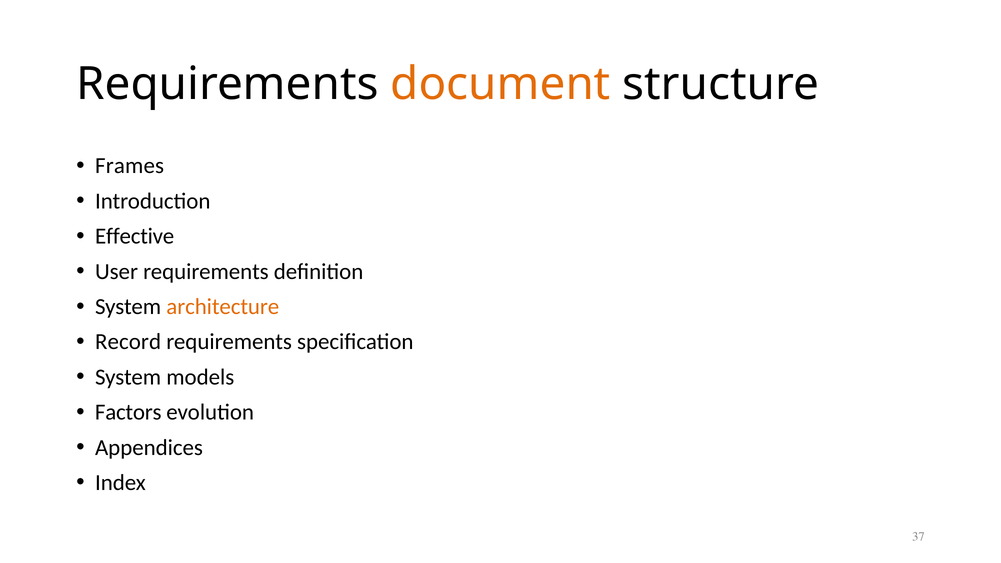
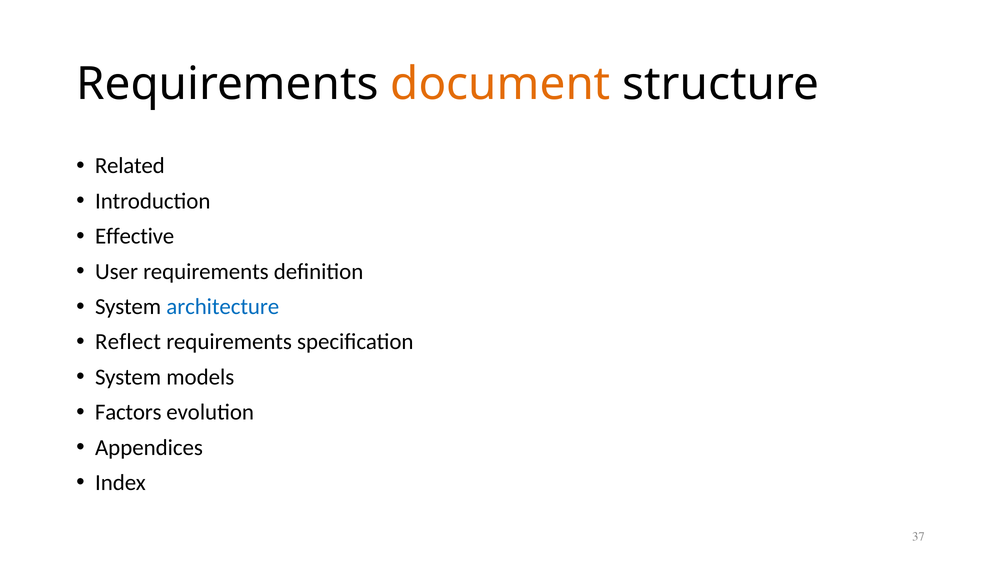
Frames: Frames -> Related (130, 166)
architecture colour: orange -> blue (223, 307)
Record: Record -> Reflect (128, 342)
